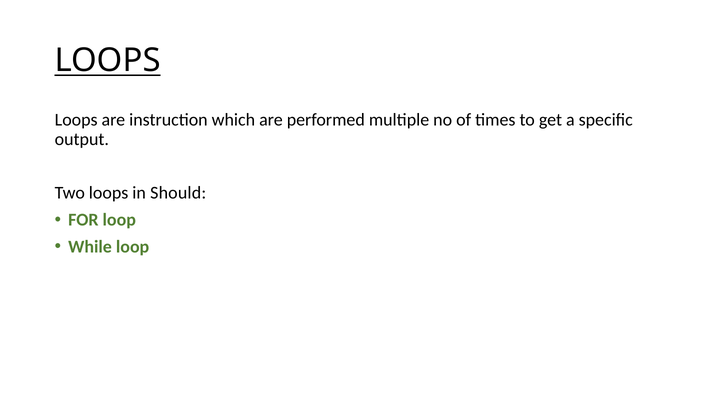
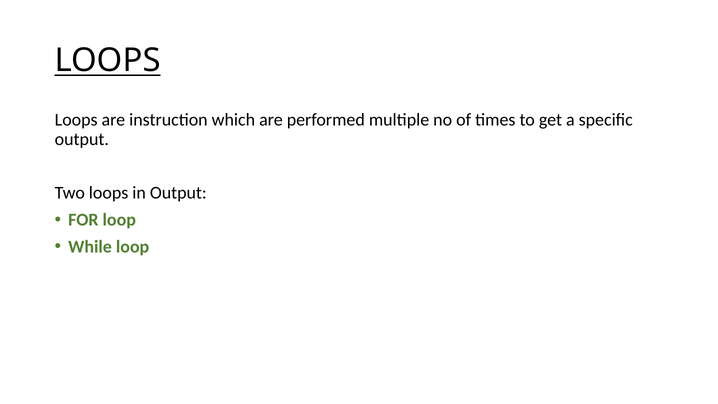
in Should: Should -> Output (178, 193)
